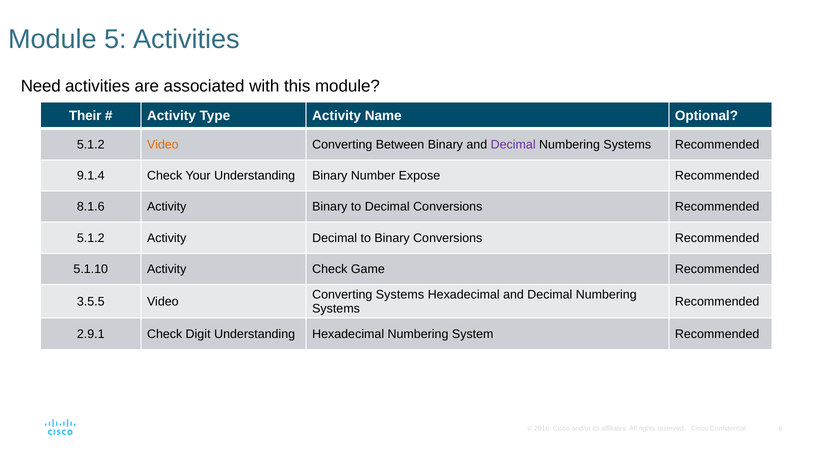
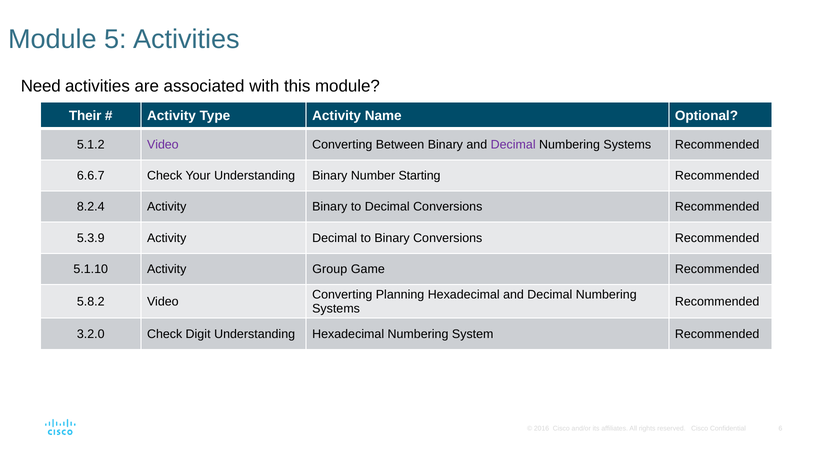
Video colour: orange -> purple (163, 145)
9.1.4: 9.1.4 -> 6.6.7 (91, 176)
Expose: Expose -> Starting (419, 176)
8.1.6: 8.1.6 -> 8.2.4 (91, 207)
5.1.2: 5.1.2 -> 5.3.9 (91, 238)
Activity Check: Check -> Group (330, 269)
Converting Systems: Systems -> Planning (400, 295)
3.5.5: 3.5.5 -> 5.8.2 (91, 302)
2.9.1: 2.9.1 -> 3.2.0 (91, 334)
